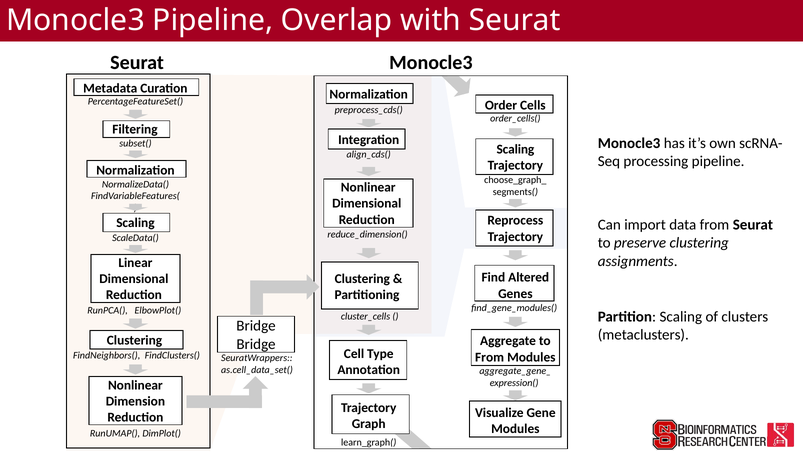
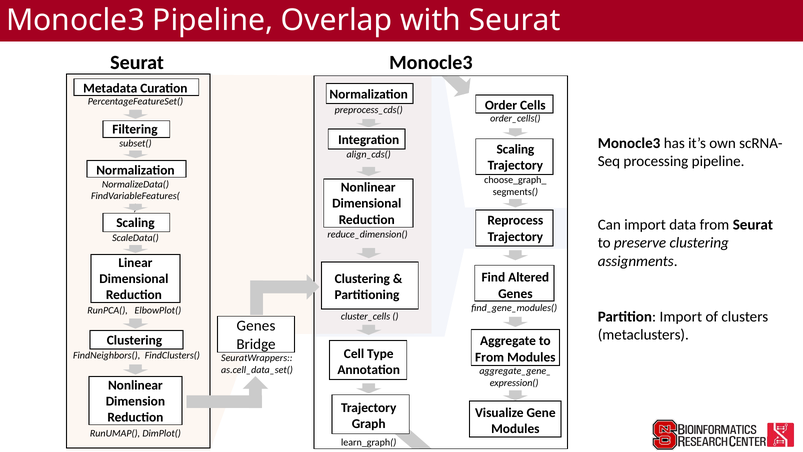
Partition Scaling: Scaling -> Import (681, 316)
Bridge: Bridge -> Genes (256, 326)
